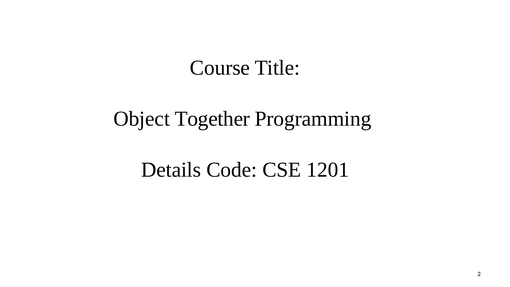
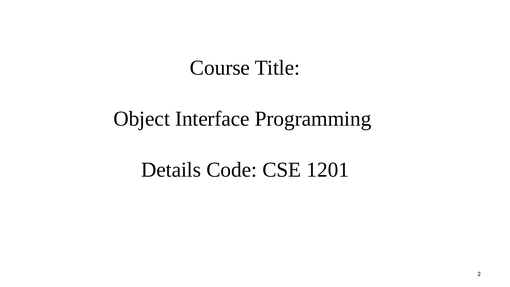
Together: Together -> Interface (212, 119)
